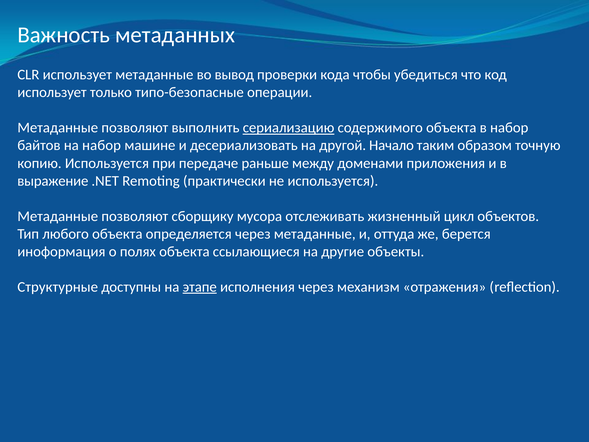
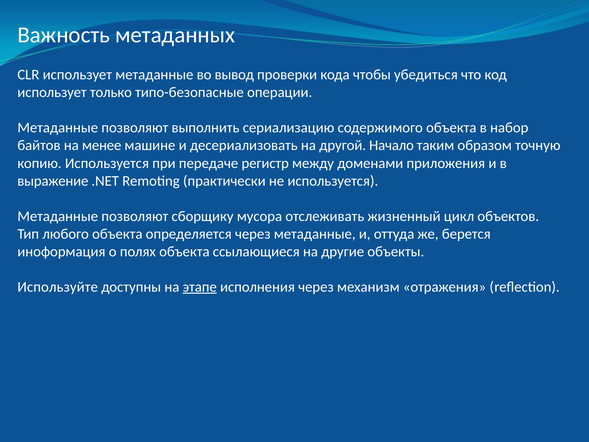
сериализацию underline: present -> none (289, 128)
на набор: набор -> менее (102, 145)
раньше: раньше -> регистр (265, 163)
Структурные: Структурные -> Используйте (58, 287)
